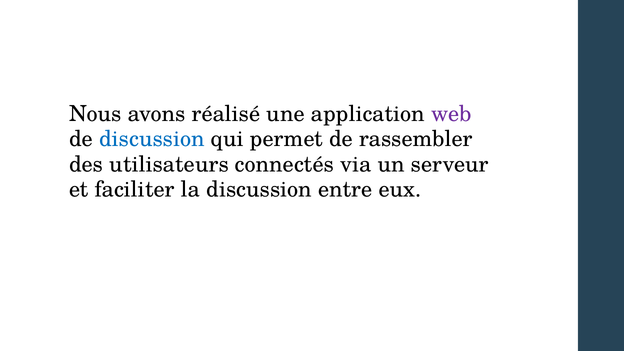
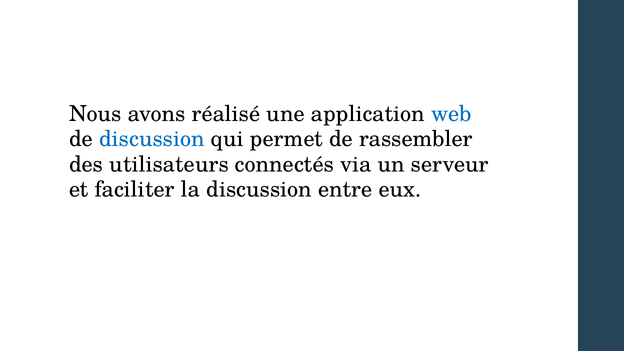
web colour: purple -> blue (451, 114)
